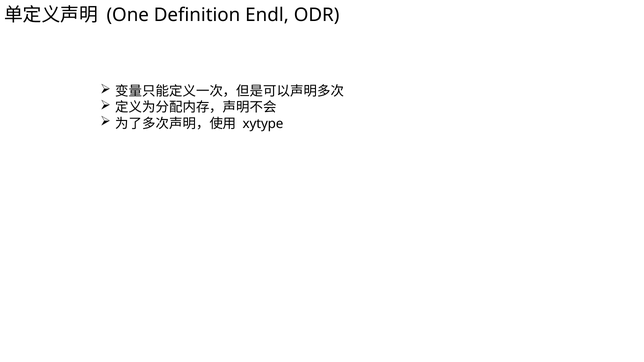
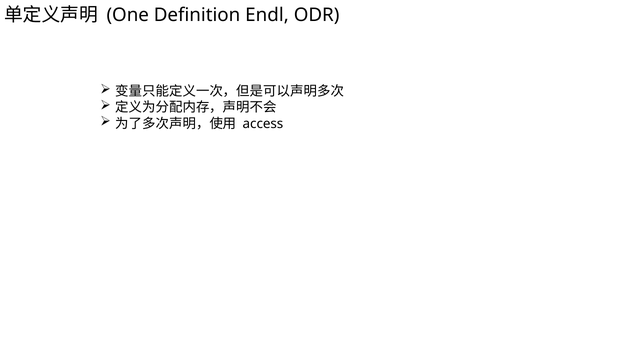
xytype: xytype -> access (263, 124)
